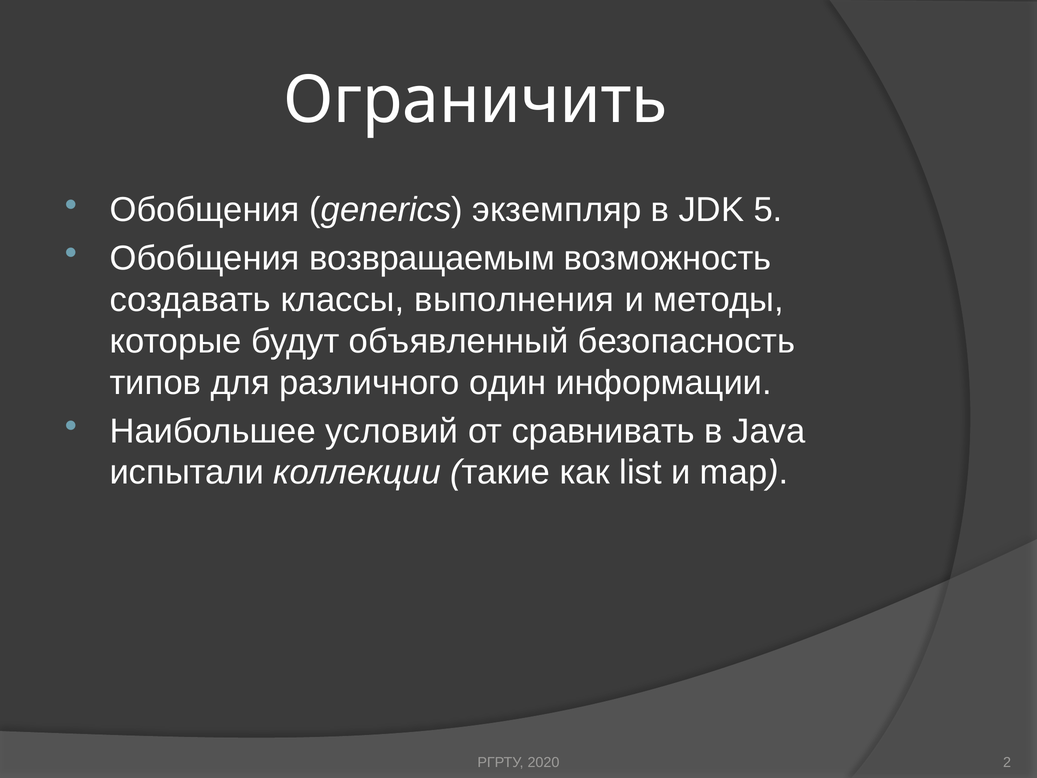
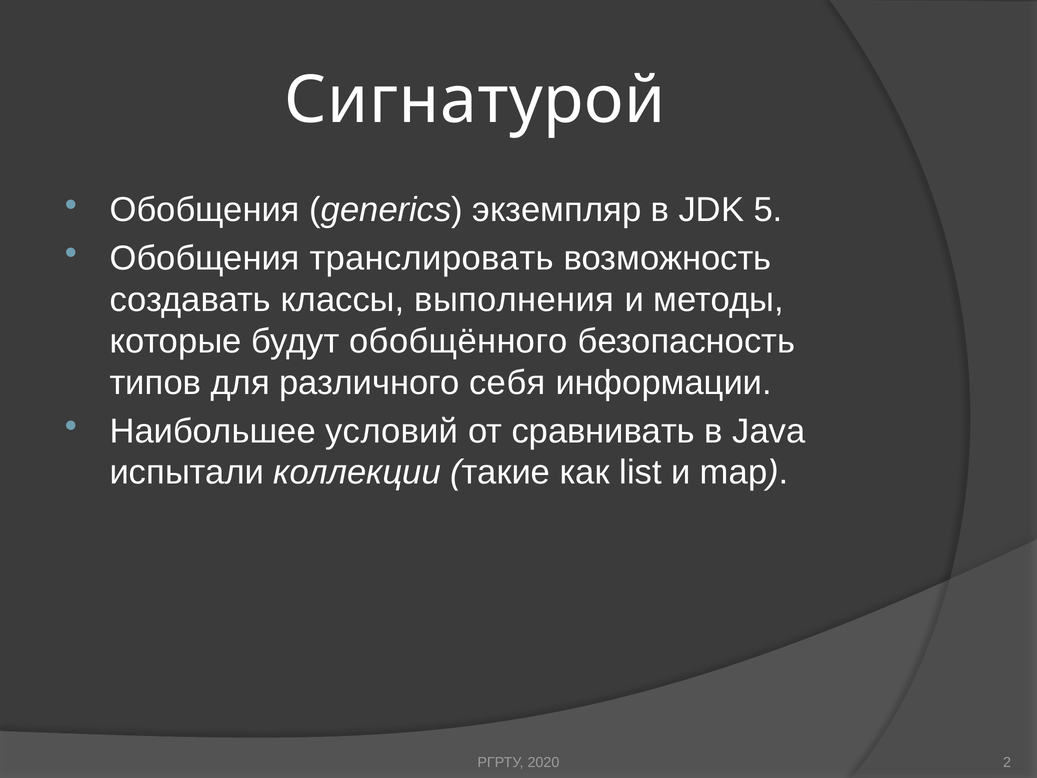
Ограничить: Ограничить -> Сигнатурой (475, 101)
возвращаемым: возвращаемым -> транслировать (432, 258)
объявленный: объявленный -> обобщённого (459, 341)
один: один -> себя (507, 383)
